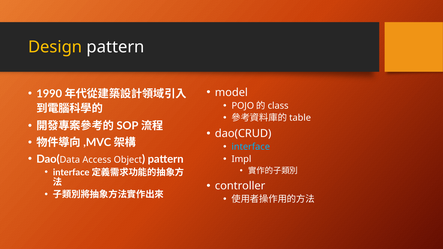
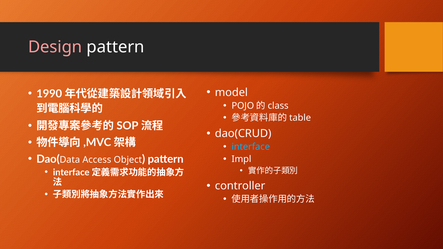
Design colour: yellow -> pink (55, 47)
